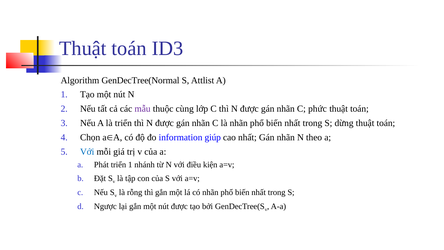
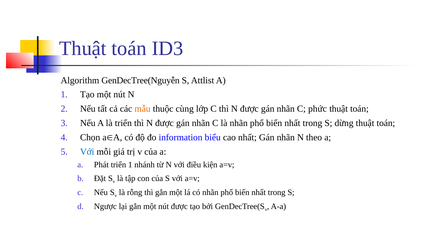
GenDecTree(Normal: GenDecTree(Normal -> GenDecTree(Nguyễn (141, 80)
mẫu colour: purple -> orange (143, 109)
giúp: giúp -> biểu (213, 137)
